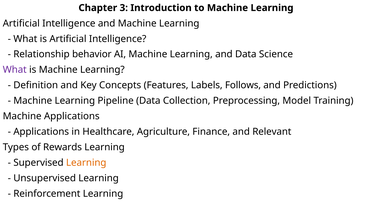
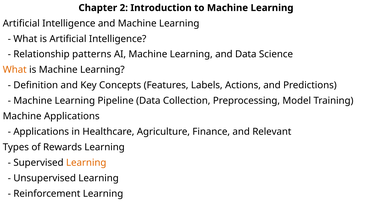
3: 3 -> 2 (124, 8)
behavior: behavior -> patterns (92, 54)
What colour: purple -> orange (15, 70)
Follows: Follows -> Actions (243, 85)
